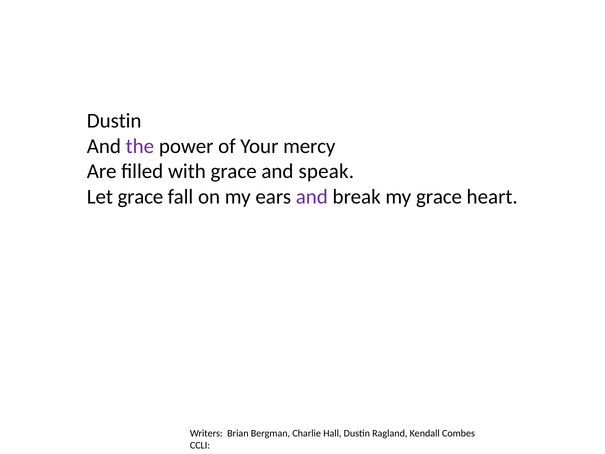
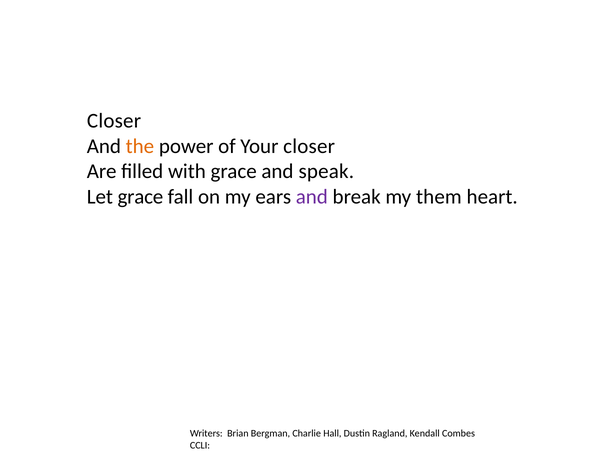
Dustin: Dustin -> Closer (114, 121)
the colour: purple -> orange (140, 146)
Your mercy: mercy -> closer (309, 146)
my grace: grace -> them (439, 196)
